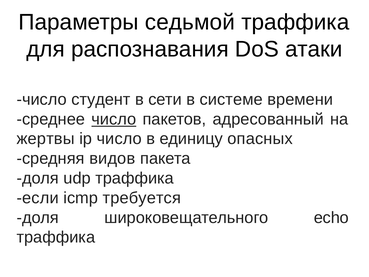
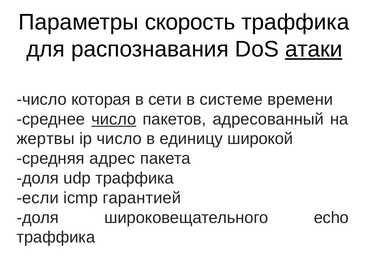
седьмой: седьмой -> скорость (190, 22)
атаки underline: none -> present (314, 49)
студент: студент -> которая (101, 99)
опасных: опасных -> широкой (260, 139)
видов: видов -> адрес (112, 158)
требуется: требуется -> гарантией (142, 198)
